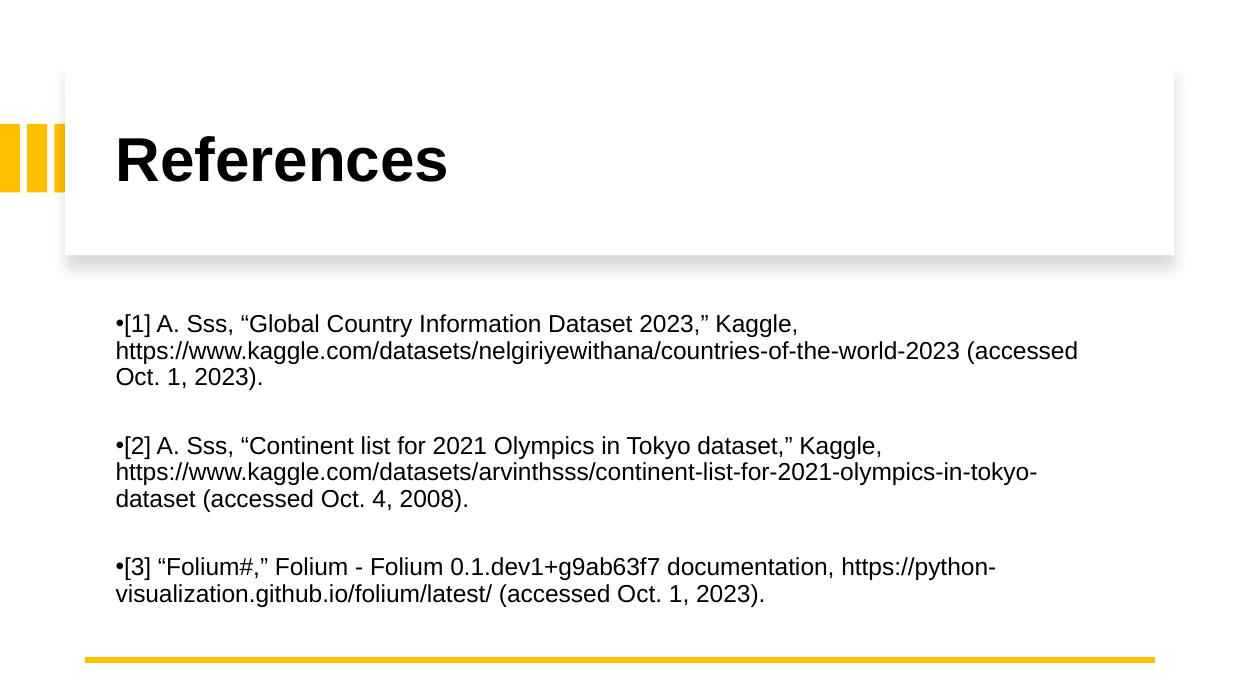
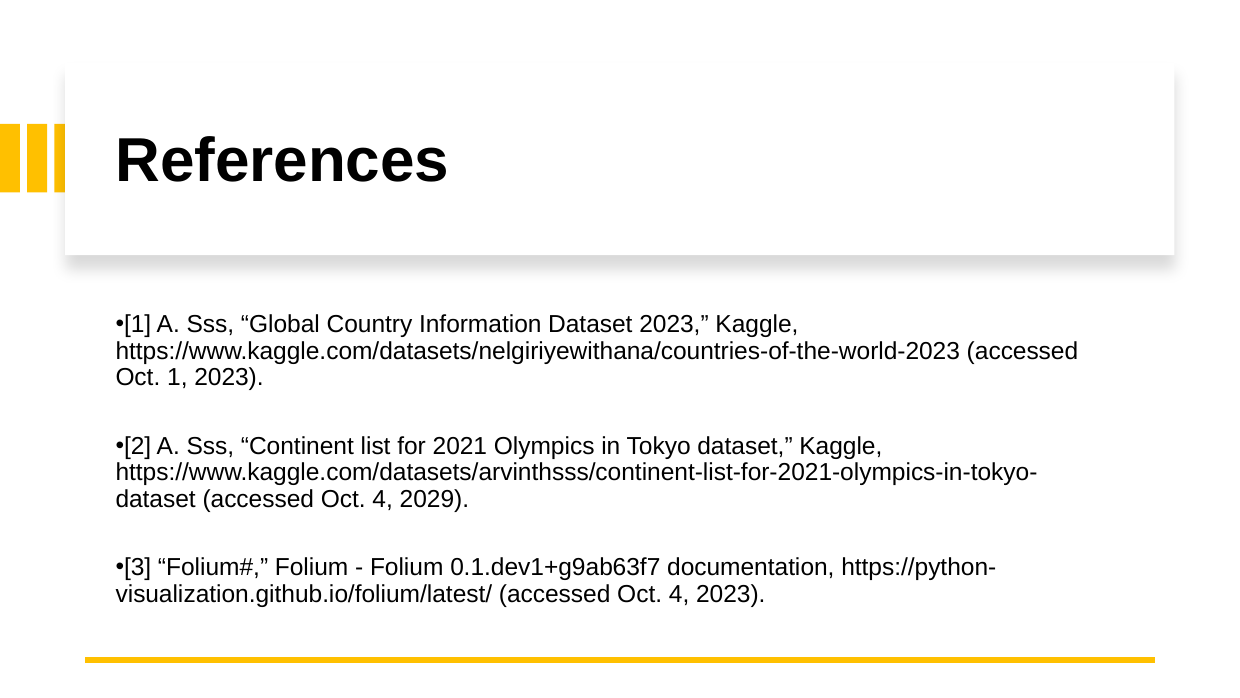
2008: 2008 -> 2029 (434, 499)
1: 1 -> 4 (679, 594)
